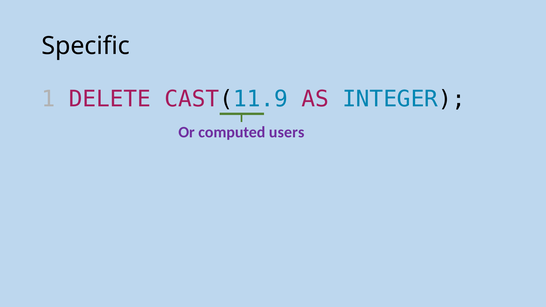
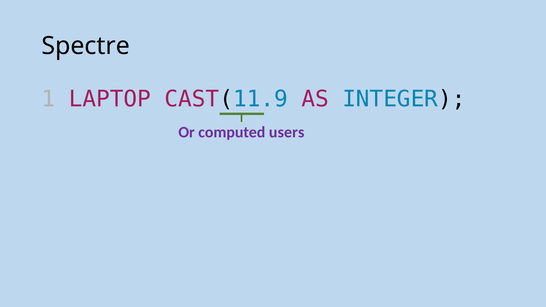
Specific: Specific -> Spectre (86, 46)
DELETE: DELETE -> LAPTOP (110, 99)
